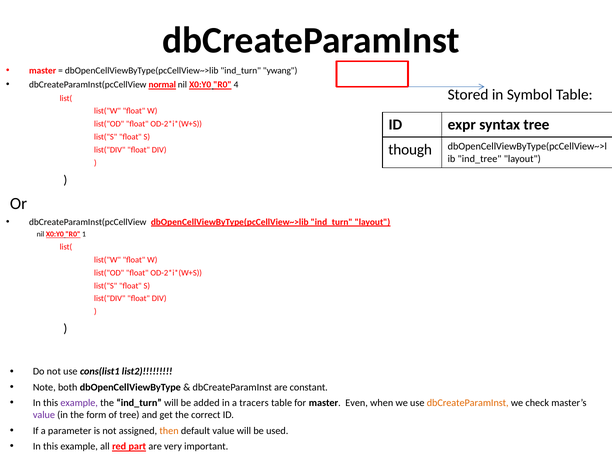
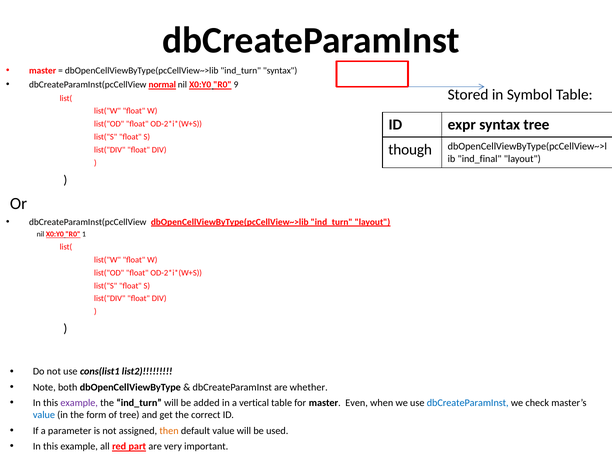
ind_turn ywang: ywang -> syntax (280, 71)
4: 4 -> 9 (236, 85)
ind_tree: ind_tree -> ind_final (480, 159)
constant: constant -> whether (309, 387)
tracers: tracers -> vertical (254, 403)
dbCreateParamInst colour: orange -> blue (468, 403)
value colour: purple -> blue (44, 415)
